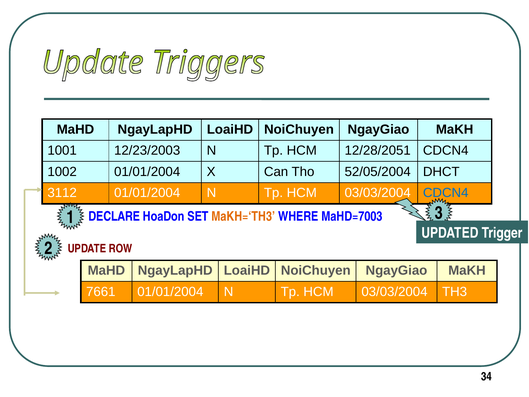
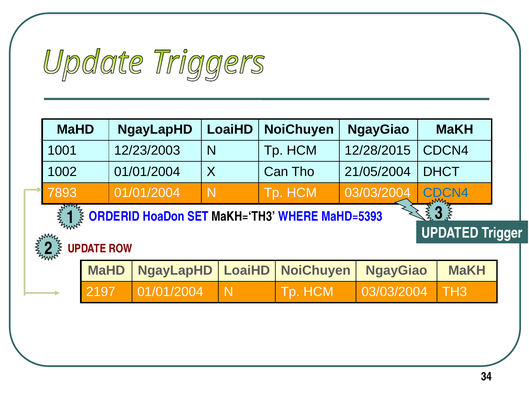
12/28/2051: 12/28/2051 -> 12/28/2015 (378, 150)
52/05/2004: 52/05/2004 -> 21/05/2004 (378, 172)
3112: 3112 -> 7893 (62, 193)
DECLARE: DECLARE -> ORDERID (114, 216)
MaKH=‘TH3 colour: orange -> black (243, 216)
MaHD=7003: MaHD=7003 -> MaHD=5393 (352, 216)
7661: 7661 -> 2197 (101, 292)
